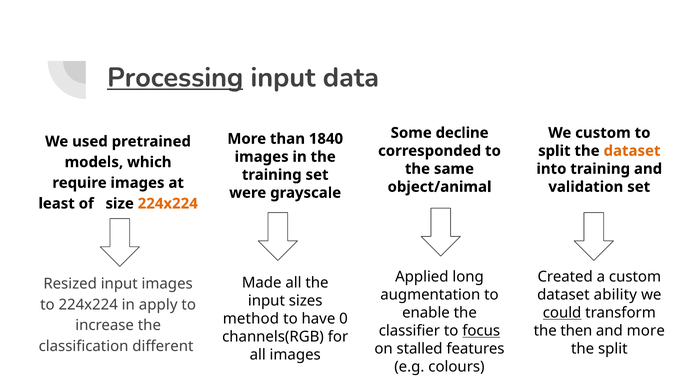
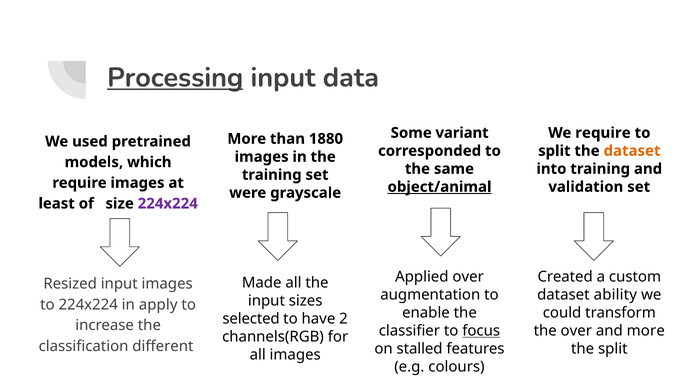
decline: decline -> variant (462, 133)
We custom: custom -> require (603, 133)
1840: 1840 -> 1880 (326, 139)
object/animal underline: none -> present (440, 187)
224x224 colour: orange -> purple (168, 204)
Applied long: long -> over (468, 277)
could underline: present -> none (562, 313)
method: method -> selected (251, 319)
0: 0 -> 2 (343, 319)
the then: then -> over (576, 331)
